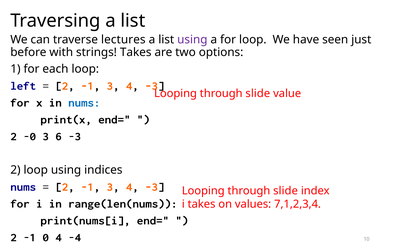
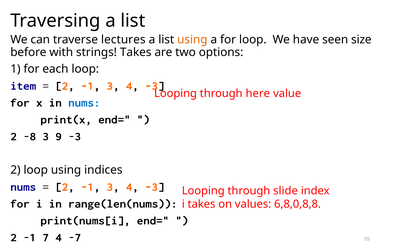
using colour: purple -> orange (192, 39)
just: just -> size (361, 39)
left: left -> item (23, 86)
slide: slide -> here (258, 93)
-0: -0 -> -8 (30, 136)
6: 6 -> 9 (59, 136)
7,1,2,3,4: 7,1,2,3,4 -> 6,8,0,8,8 (298, 204)
0: 0 -> 7 (46, 237)
-4: -4 -> -7 (75, 237)
